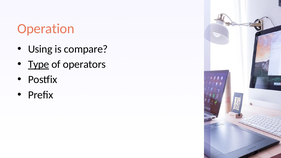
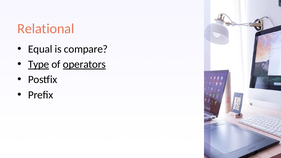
Operation: Operation -> Relational (46, 29)
Using: Using -> Equal (40, 49)
operators underline: none -> present (84, 64)
